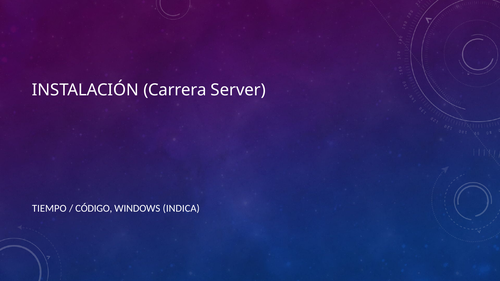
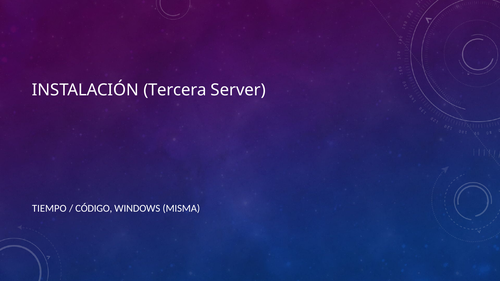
Carrera: Carrera -> Tercera (175, 90)
INDICA: INDICA -> MISMA (181, 209)
